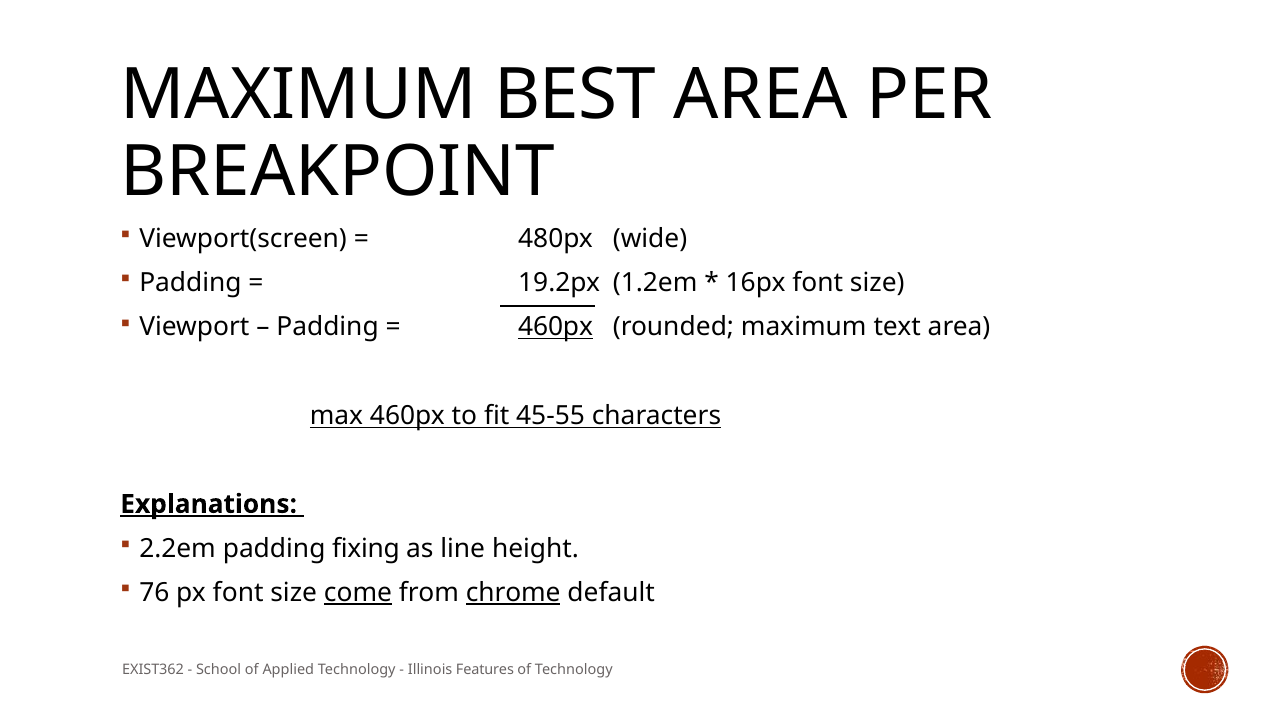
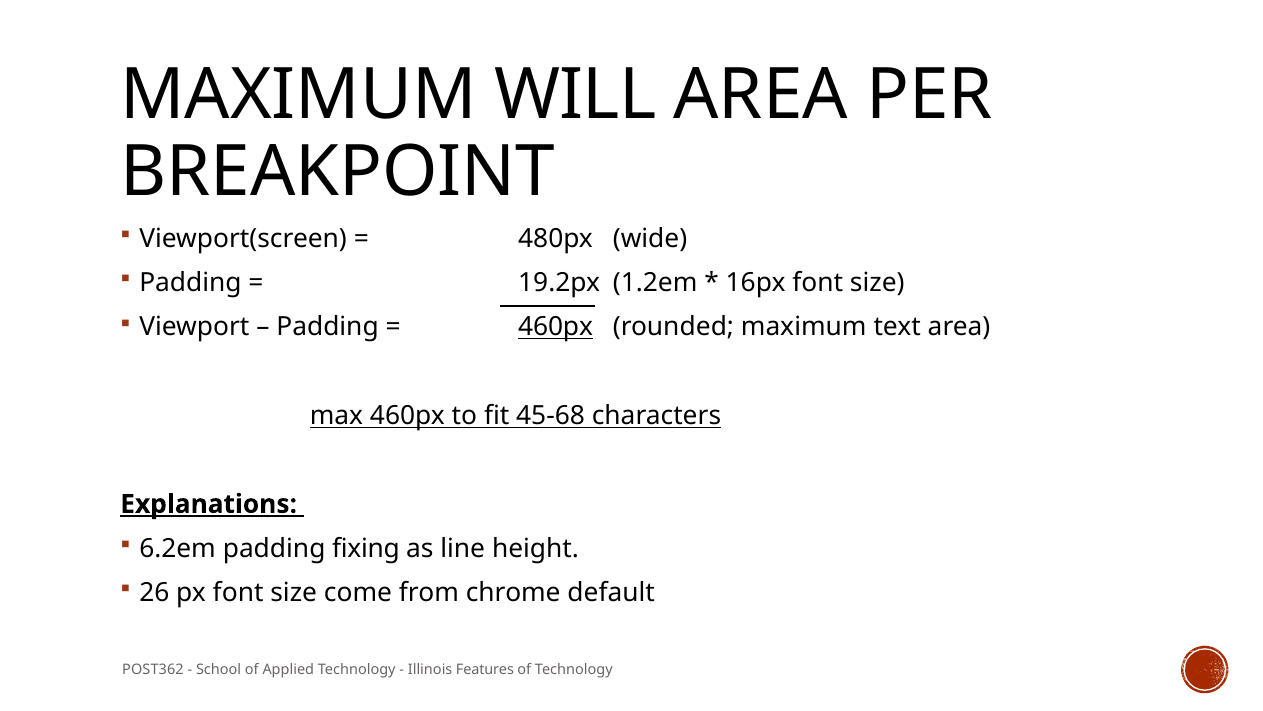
BEST: BEST -> WILL (575, 95)
45-55: 45-55 -> 45-68 (551, 415)
2.2em: 2.2em -> 6.2em (178, 548)
76: 76 -> 26 (154, 592)
come underline: present -> none (358, 592)
chrome underline: present -> none (513, 592)
EXIST362: EXIST362 -> POST362 (153, 670)
